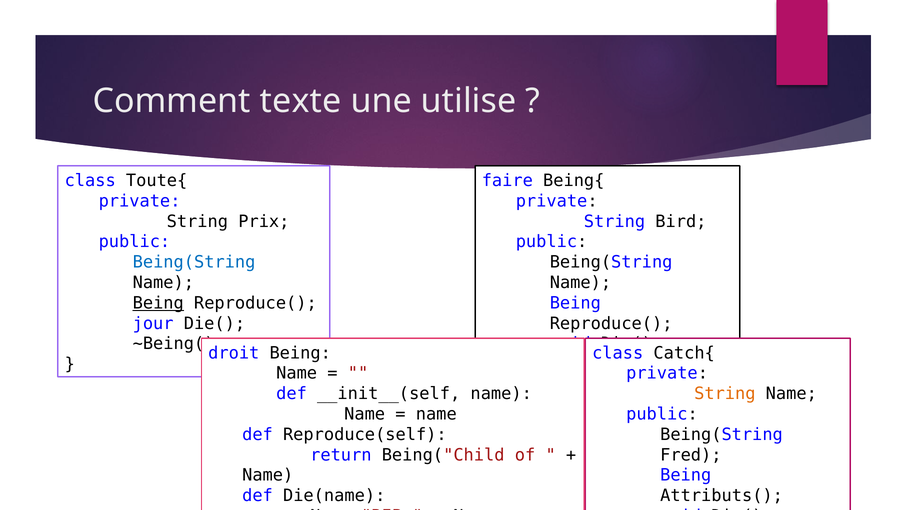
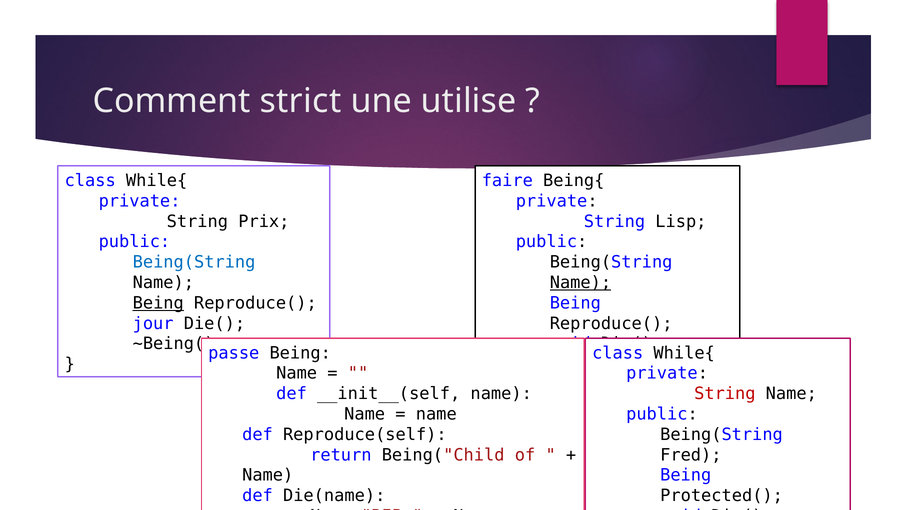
texte: texte -> strict (301, 101)
Toute{: Toute{ -> While{ (157, 181)
Bird: Bird -> Lisp (681, 222)
Name underline: none -> present (580, 283)
droit: droit -> passe (234, 353)
Catch{: Catch{ -> While{ (684, 353)
String colour: orange -> red (725, 394)
Attributs(: Attributs( -> Protected( (722, 496)
